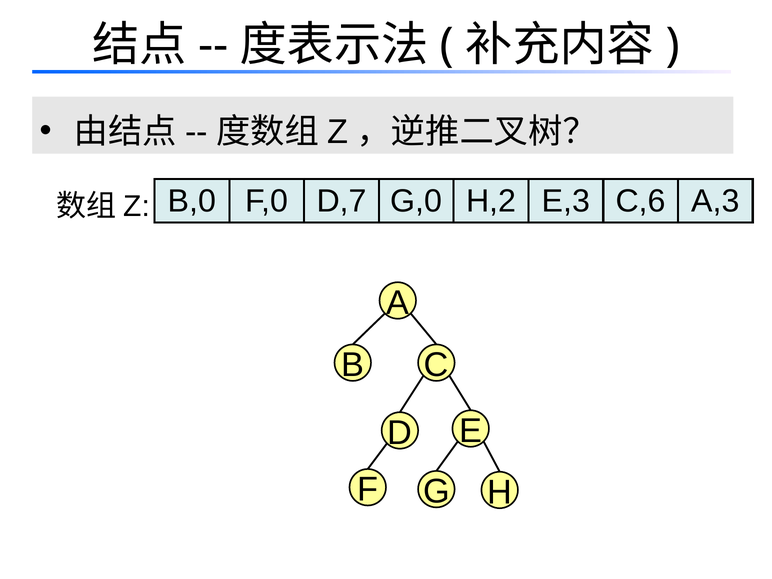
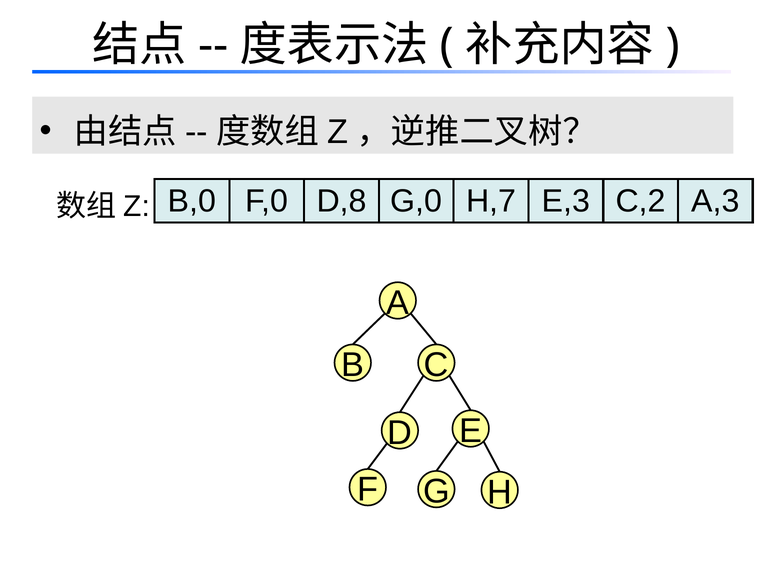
D,7: D,7 -> D,8 (342, 201)
H,2: H,2 -> H,7 (491, 201)
C,6: C,6 -> C,2 (641, 201)
